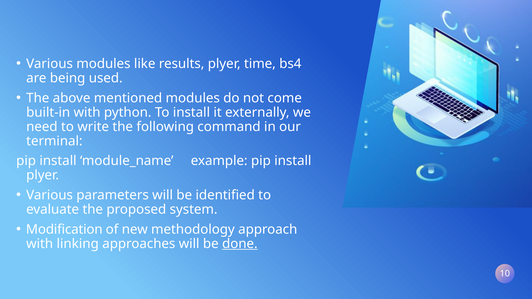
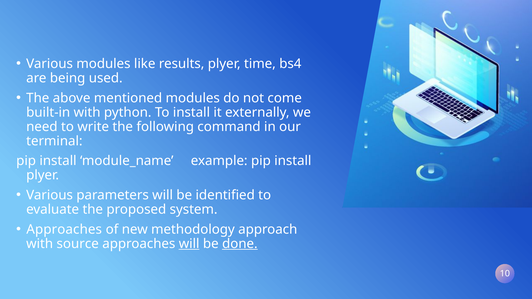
Modification: Modification -> Approaches (64, 230)
linking: linking -> source (78, 244)
will underline: none -> present (189, 244)
